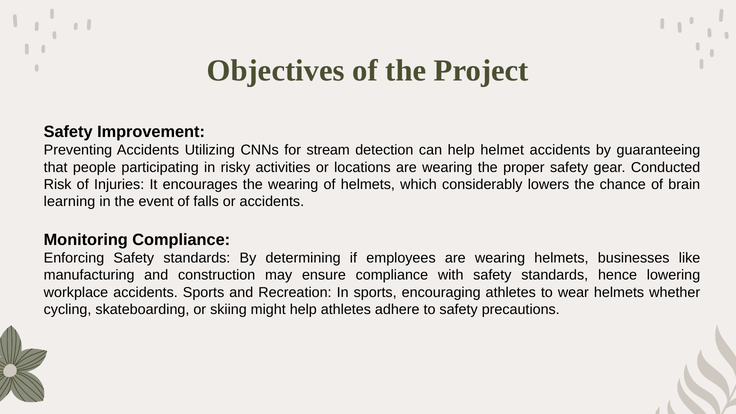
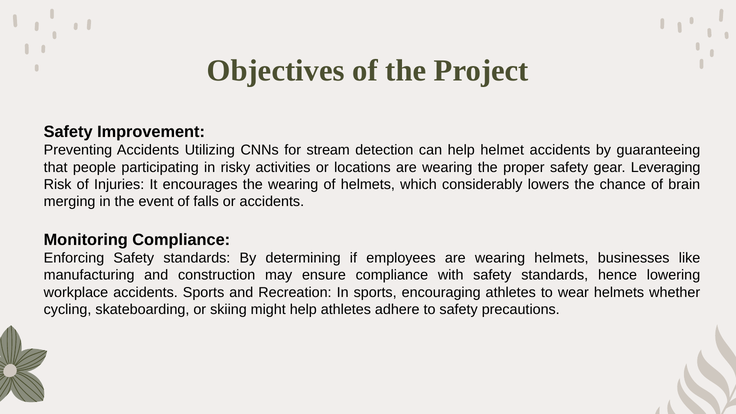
Conducted: Conducted -> Leveraging (666, 167)
learning: learning -> merging (70, 202)
